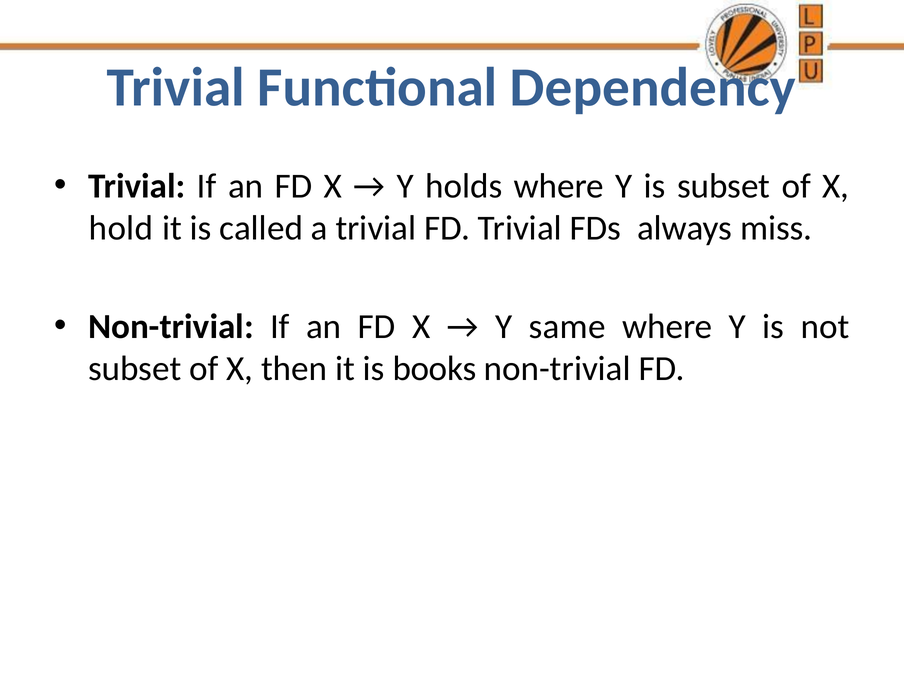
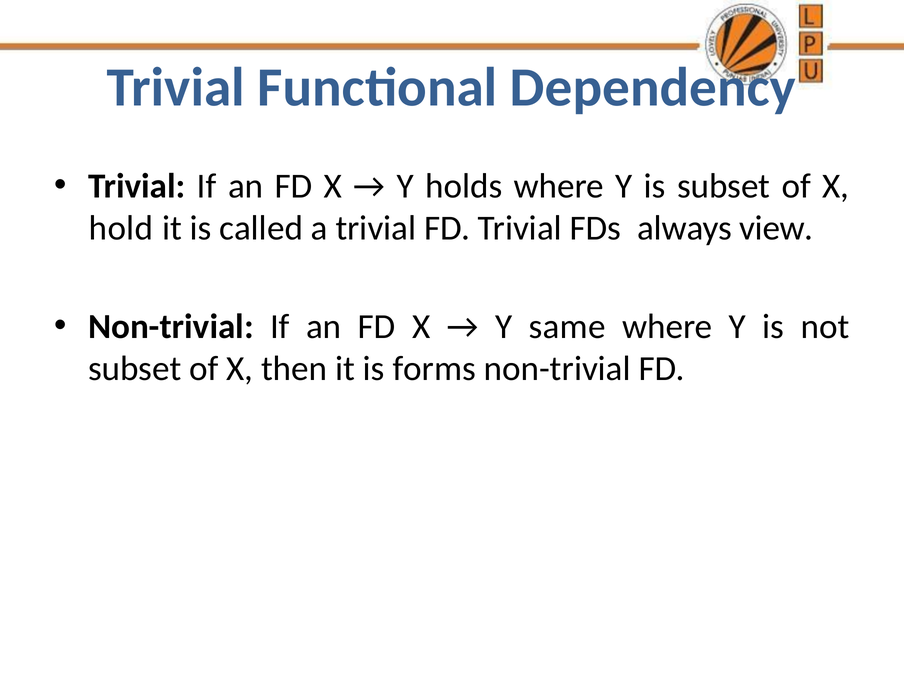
miss: miss -> view (776, 228)
books: books -> forms (434, 369)
